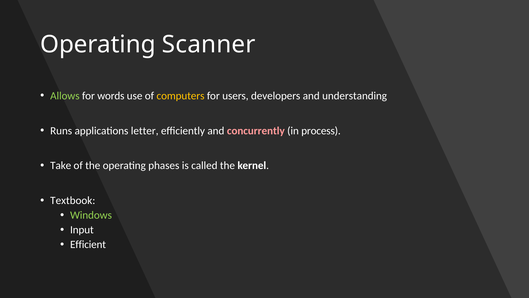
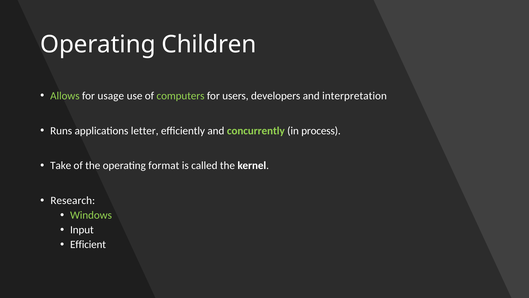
Scanner: Scanner -> Children (209, 44)
words: words -> usage (111, 96)
computers colour: yellow -> light green (181, 96)
understanding: understanding -> interpretation (355, 96)
concurrently colour: pink -> light green (256, 131)
phases: phases -> format (164, 165)
Textbook: Textbook -> Research (73, 200)
